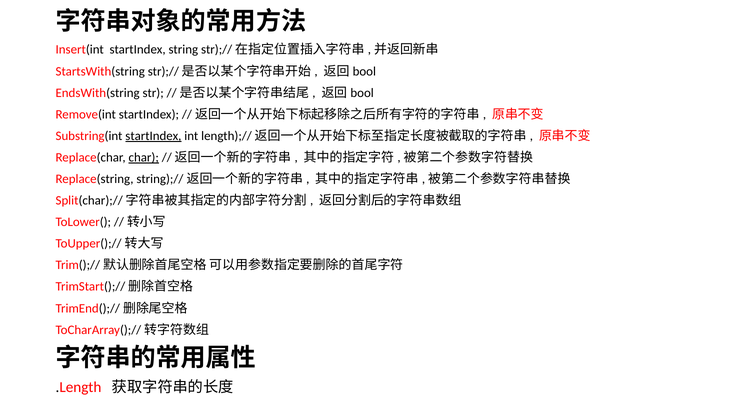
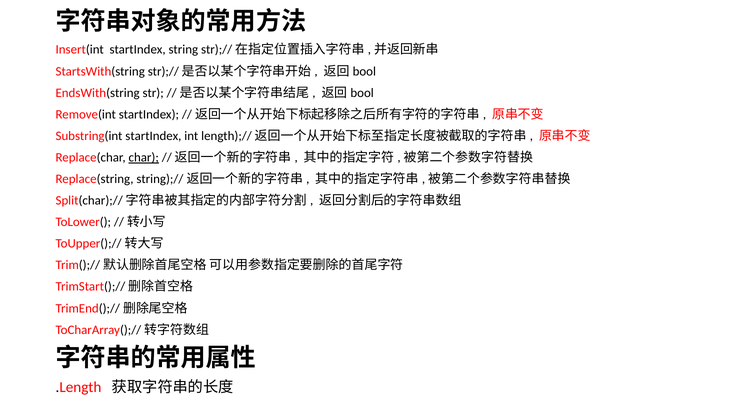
startIndex underline: present -> none (153, 136)
